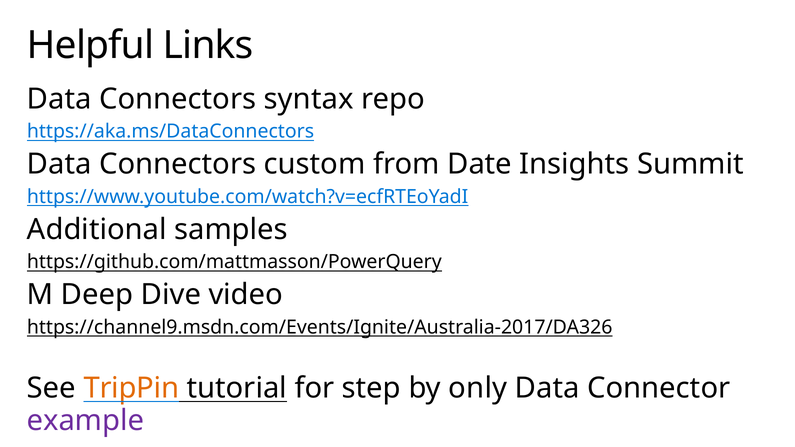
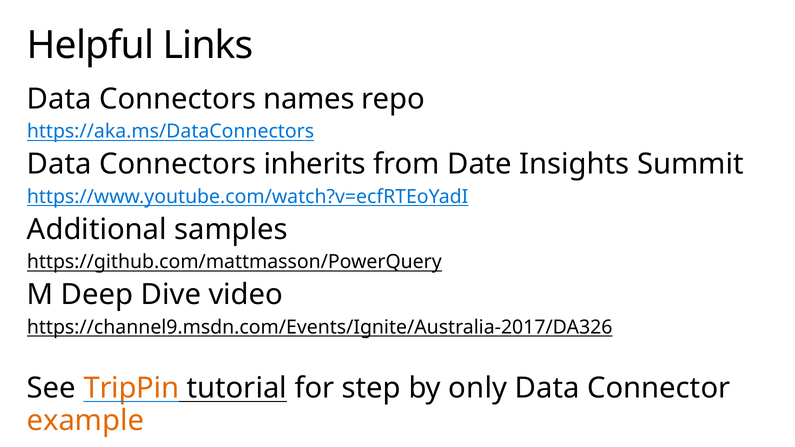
syntax: syntax -> names (309, 99)
custom: custom -> inherits (315, 164)
example colour: purple -> orange (85, 421)
